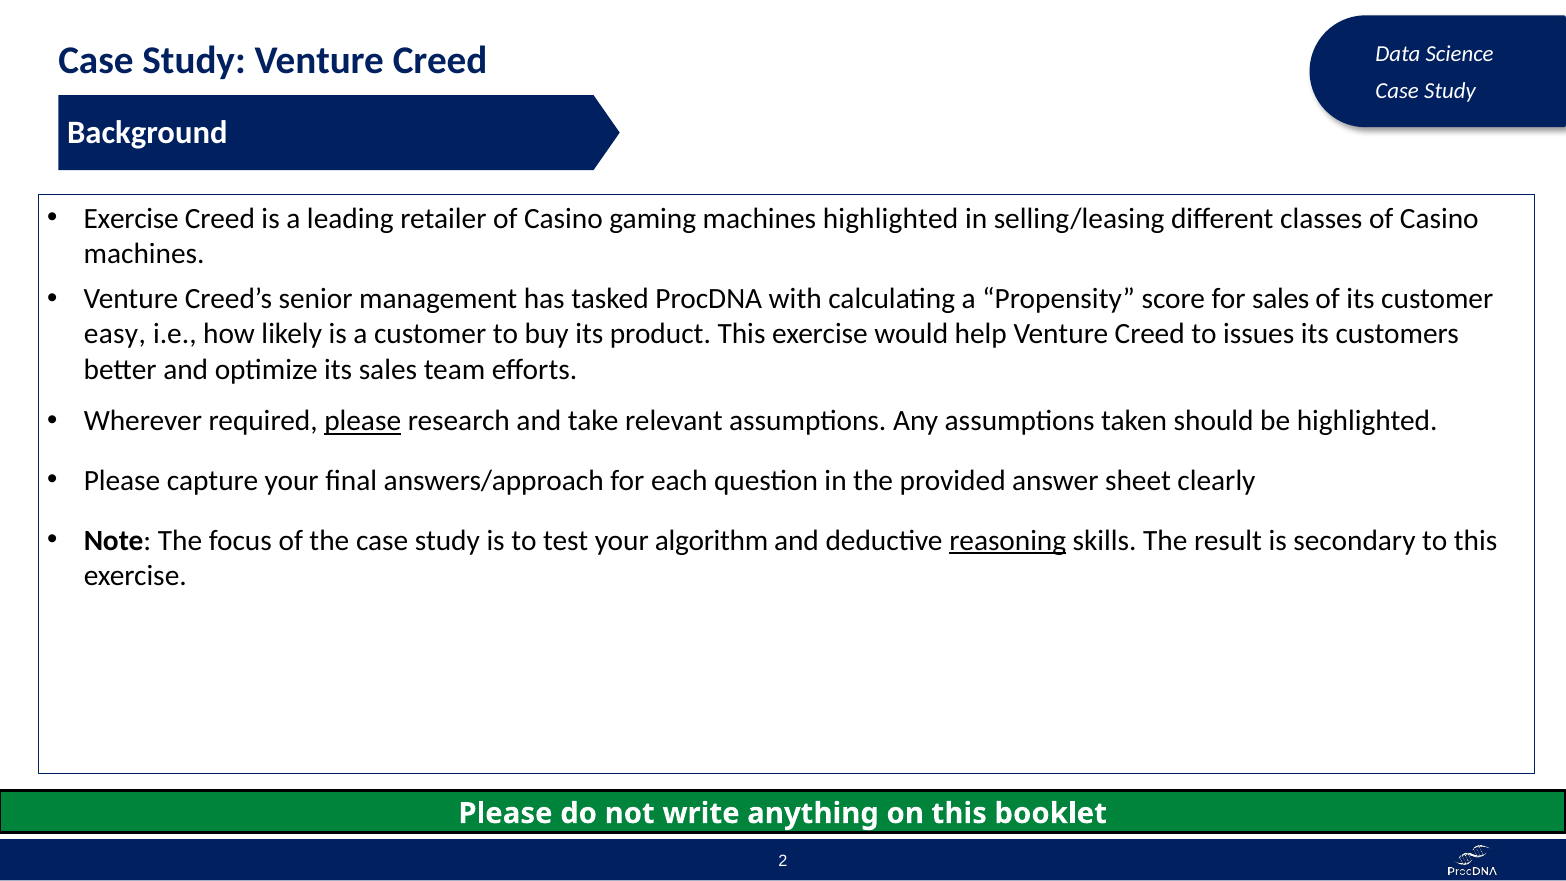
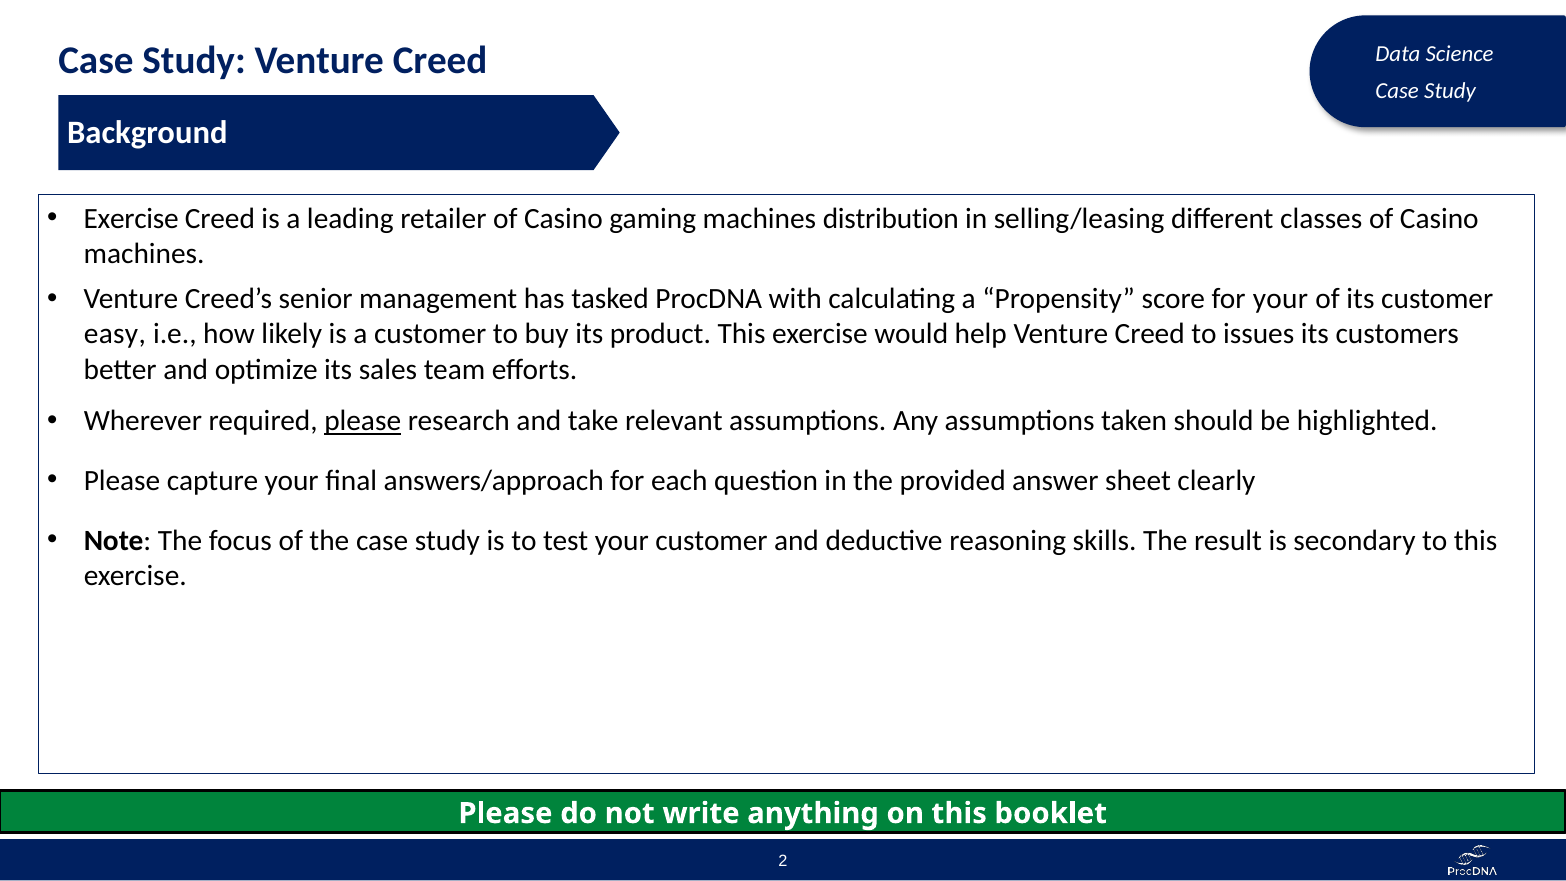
machines highlighted: highlighted -> distribution (891, 219)
for sales: sales -> your (1280, 299)
your algorithm: algorithm -> customer (711, 540)
reasoning underline: present -> none (1008, 540)
